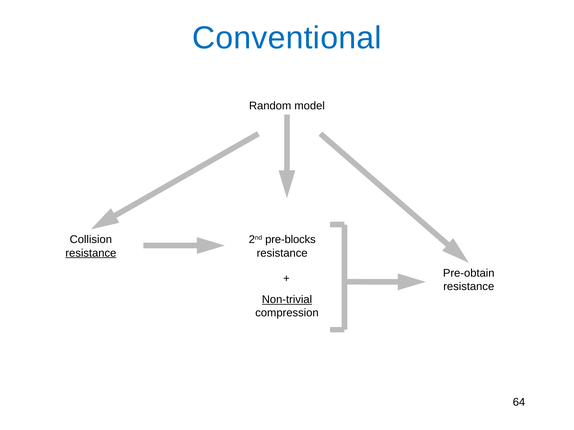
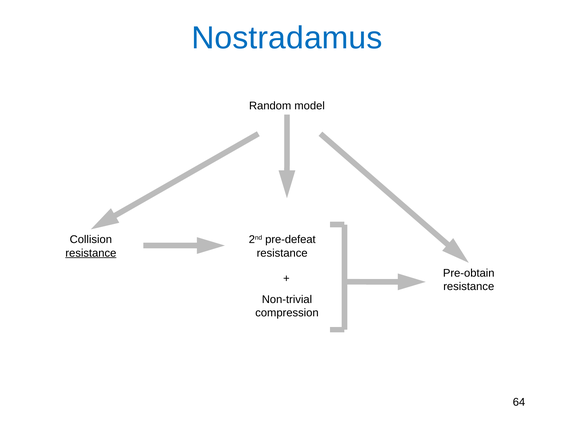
Conventional: Conventional -> Nostradamus (287, 38)
pre-blocks: pre-blocks -> pre-defeat (290, 240)
Non-trivial underline: present -> none (287, 300)
